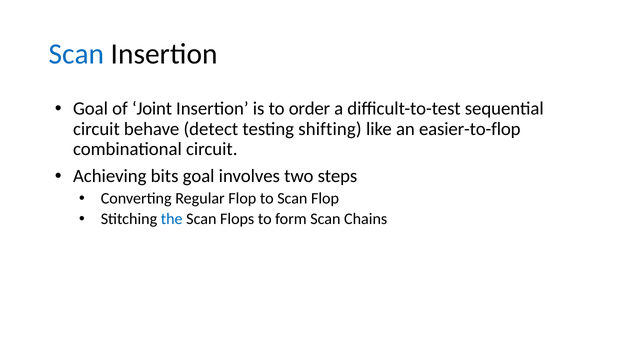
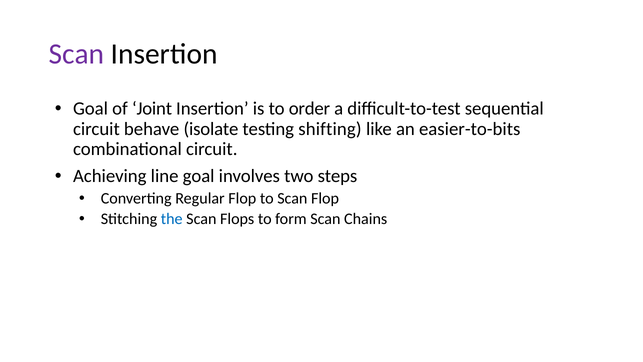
Scan colour: blue -> purple (77, 54)
detect: detect -> isolate (211, 129)
easier-to-flop: easier-to-flop -> easier-to-bits (470, 129)
bits: bits -> line (165, 176)
